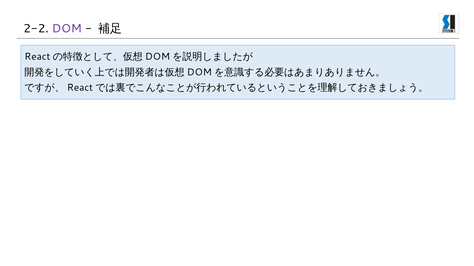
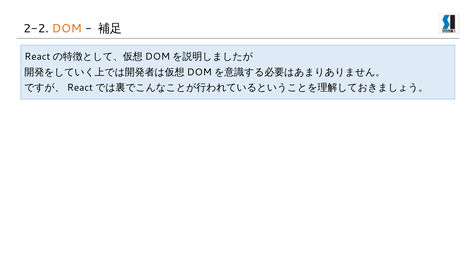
DOM colour: purple -> orange (67, 29)
